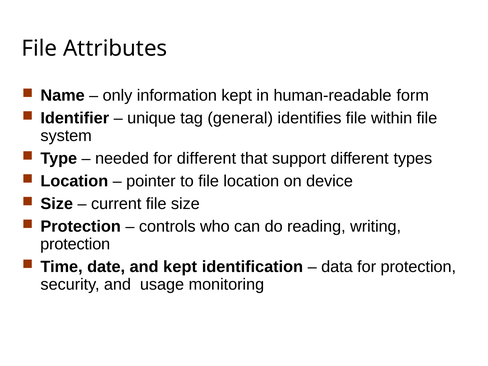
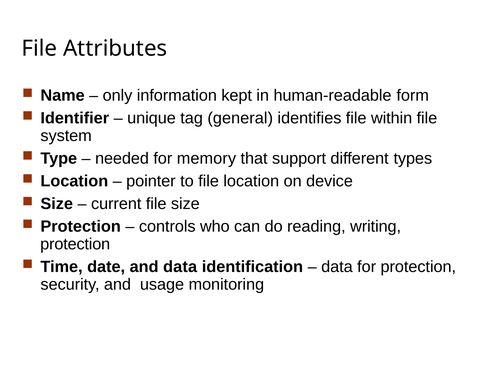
for different: different -> memory (206, 158)
and kept: kept -> data (180, 267)
